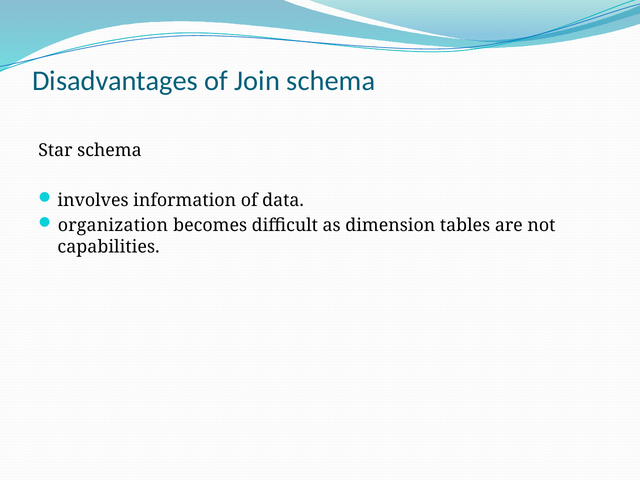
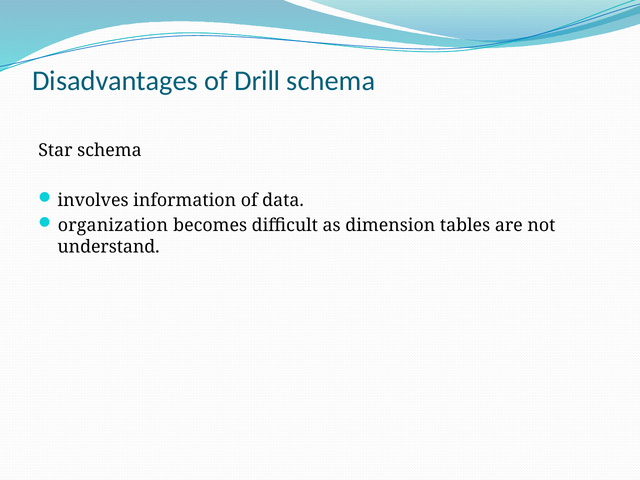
Join: Join -> Drill (257, 81)
capabilities: capabilities -> understand (109, 247)
